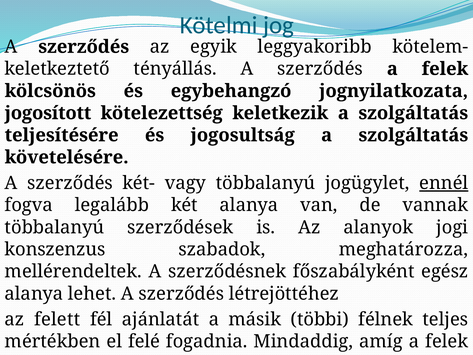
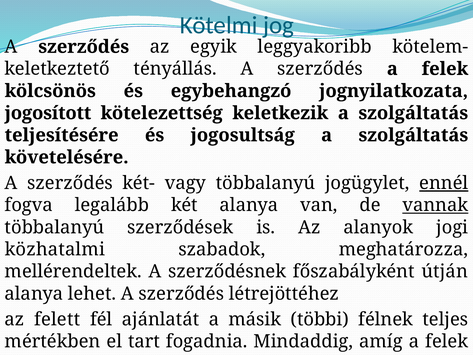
vannak underline: none -> present (435, 205)
konszenzus: konszenzus -> közhatalmi (55, 249)
egész: egész -> útján (445, 271)
felé: felé -> tart (144, 341)
